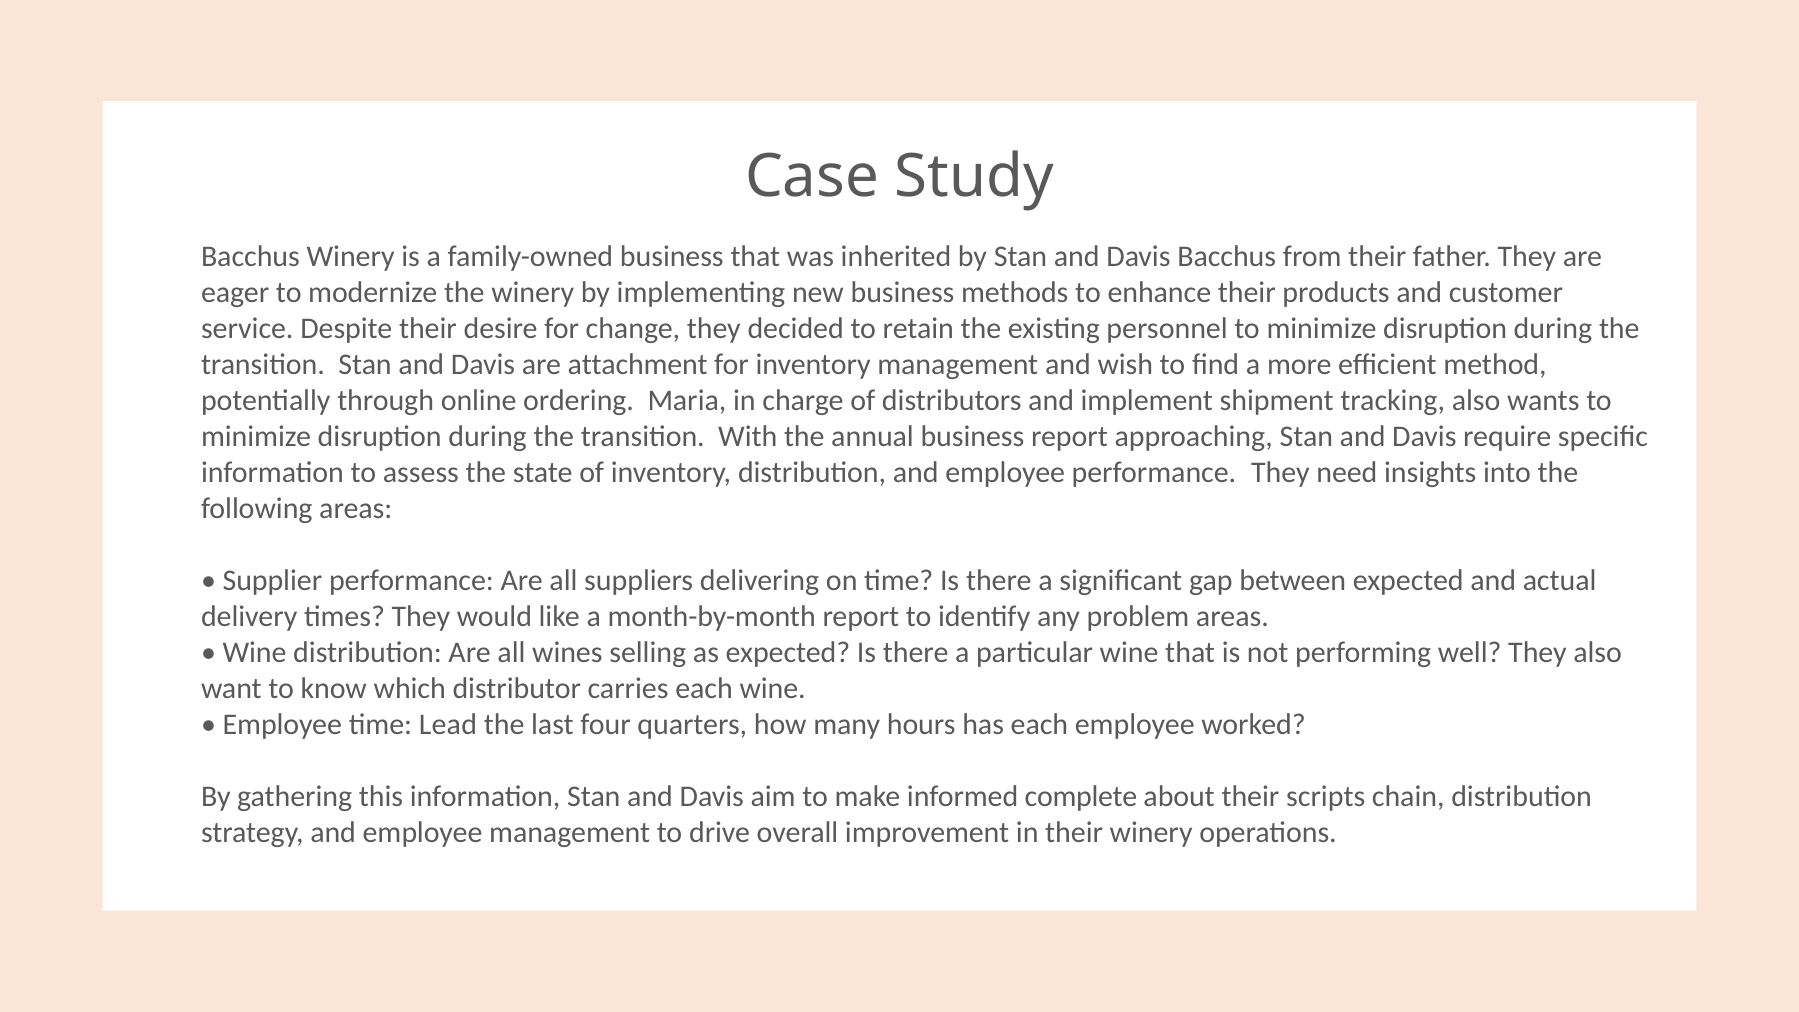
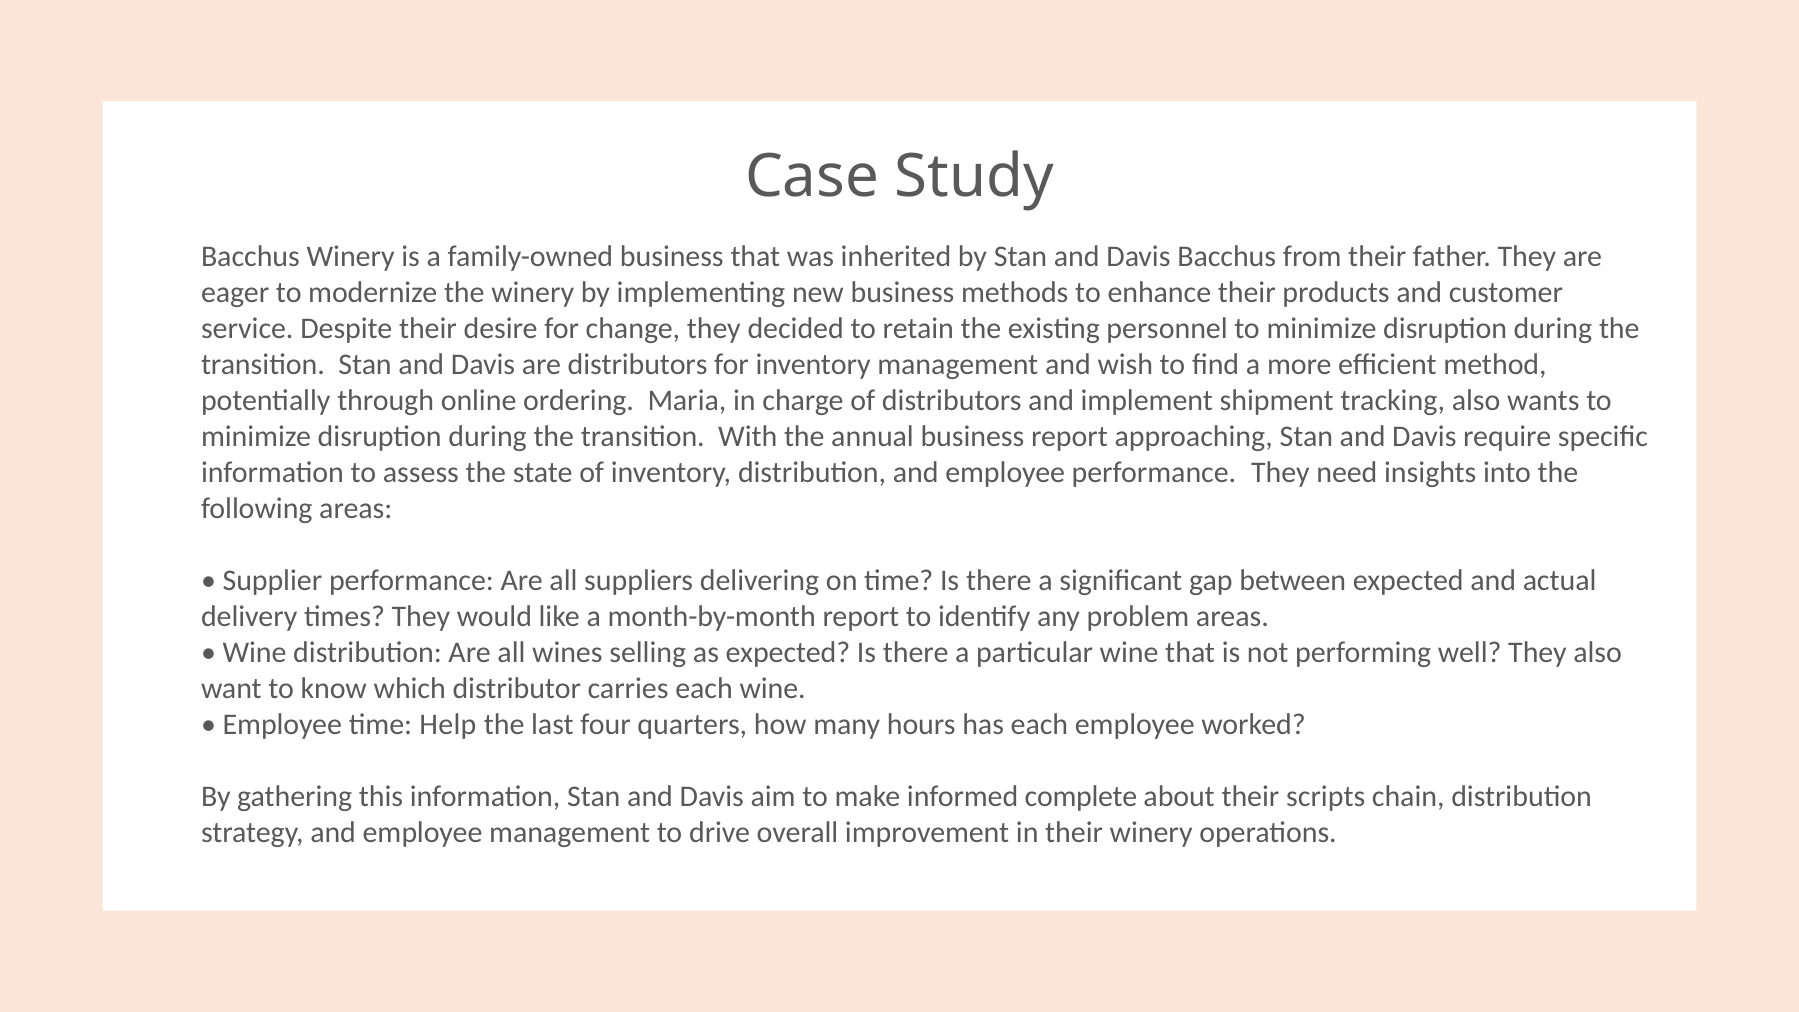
are attachment: attachment -> distributors (638, 365)
Lead: Lead -> Help (448, 725)
